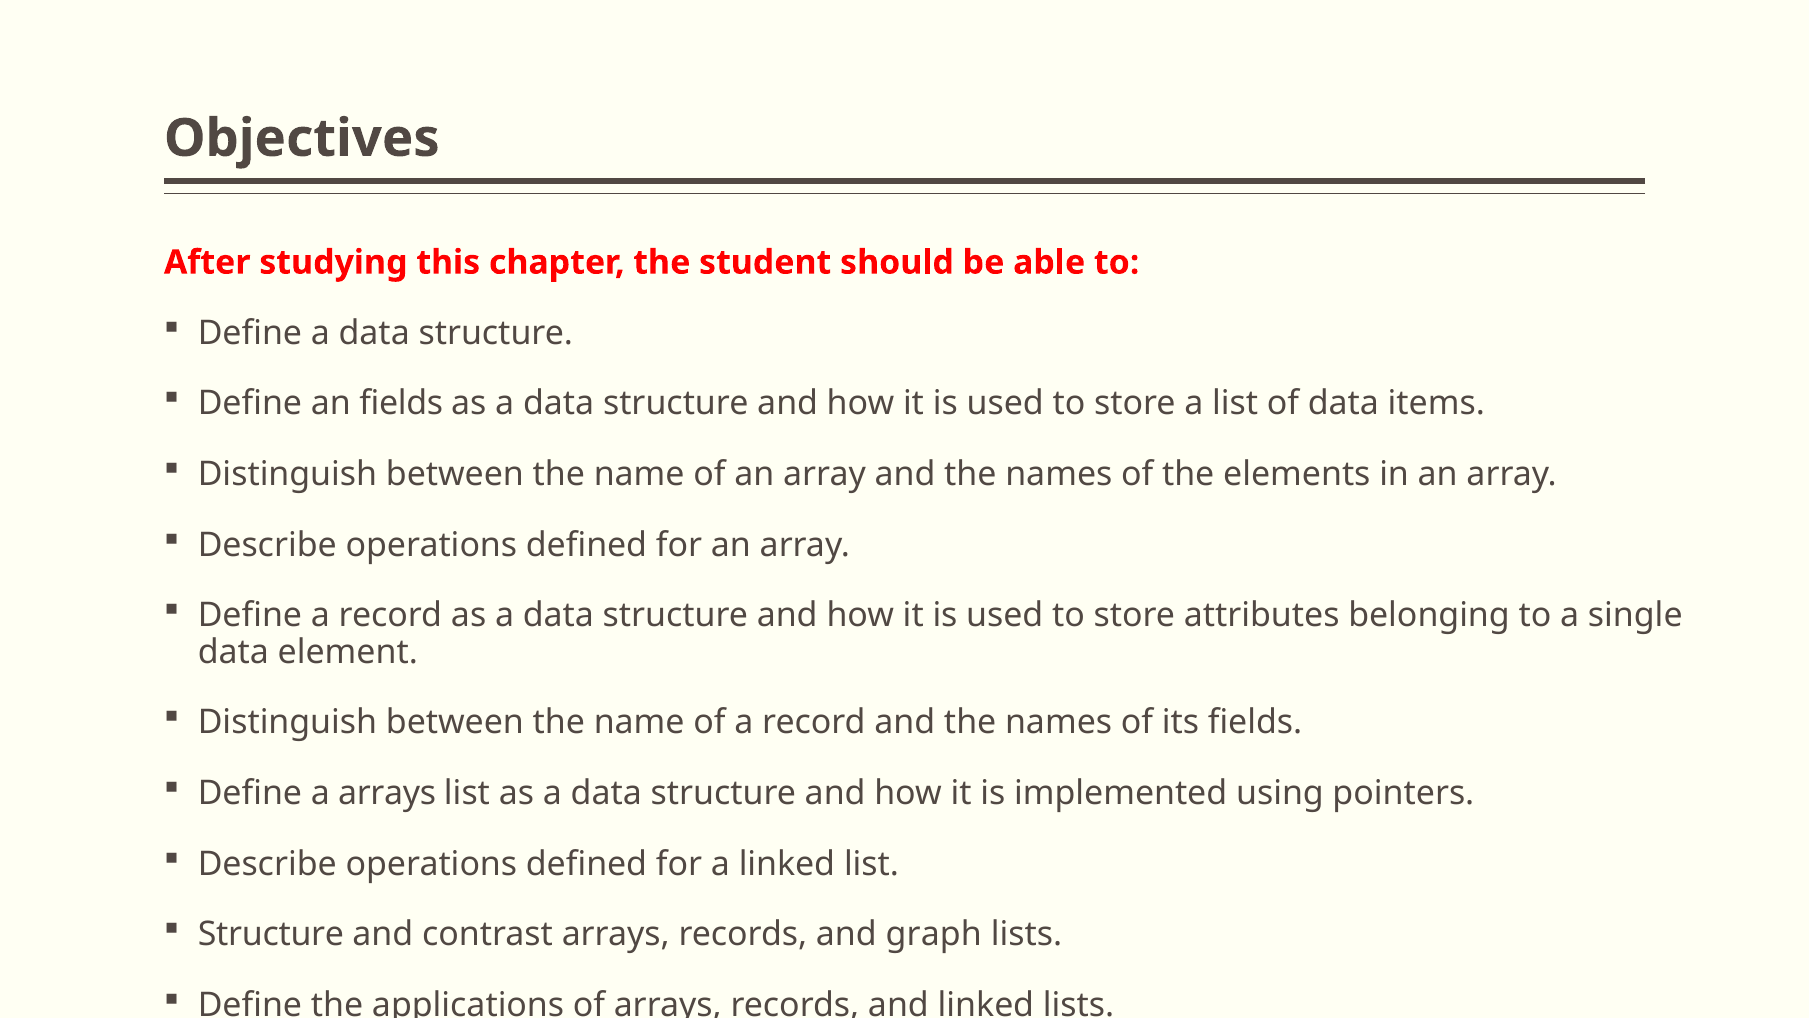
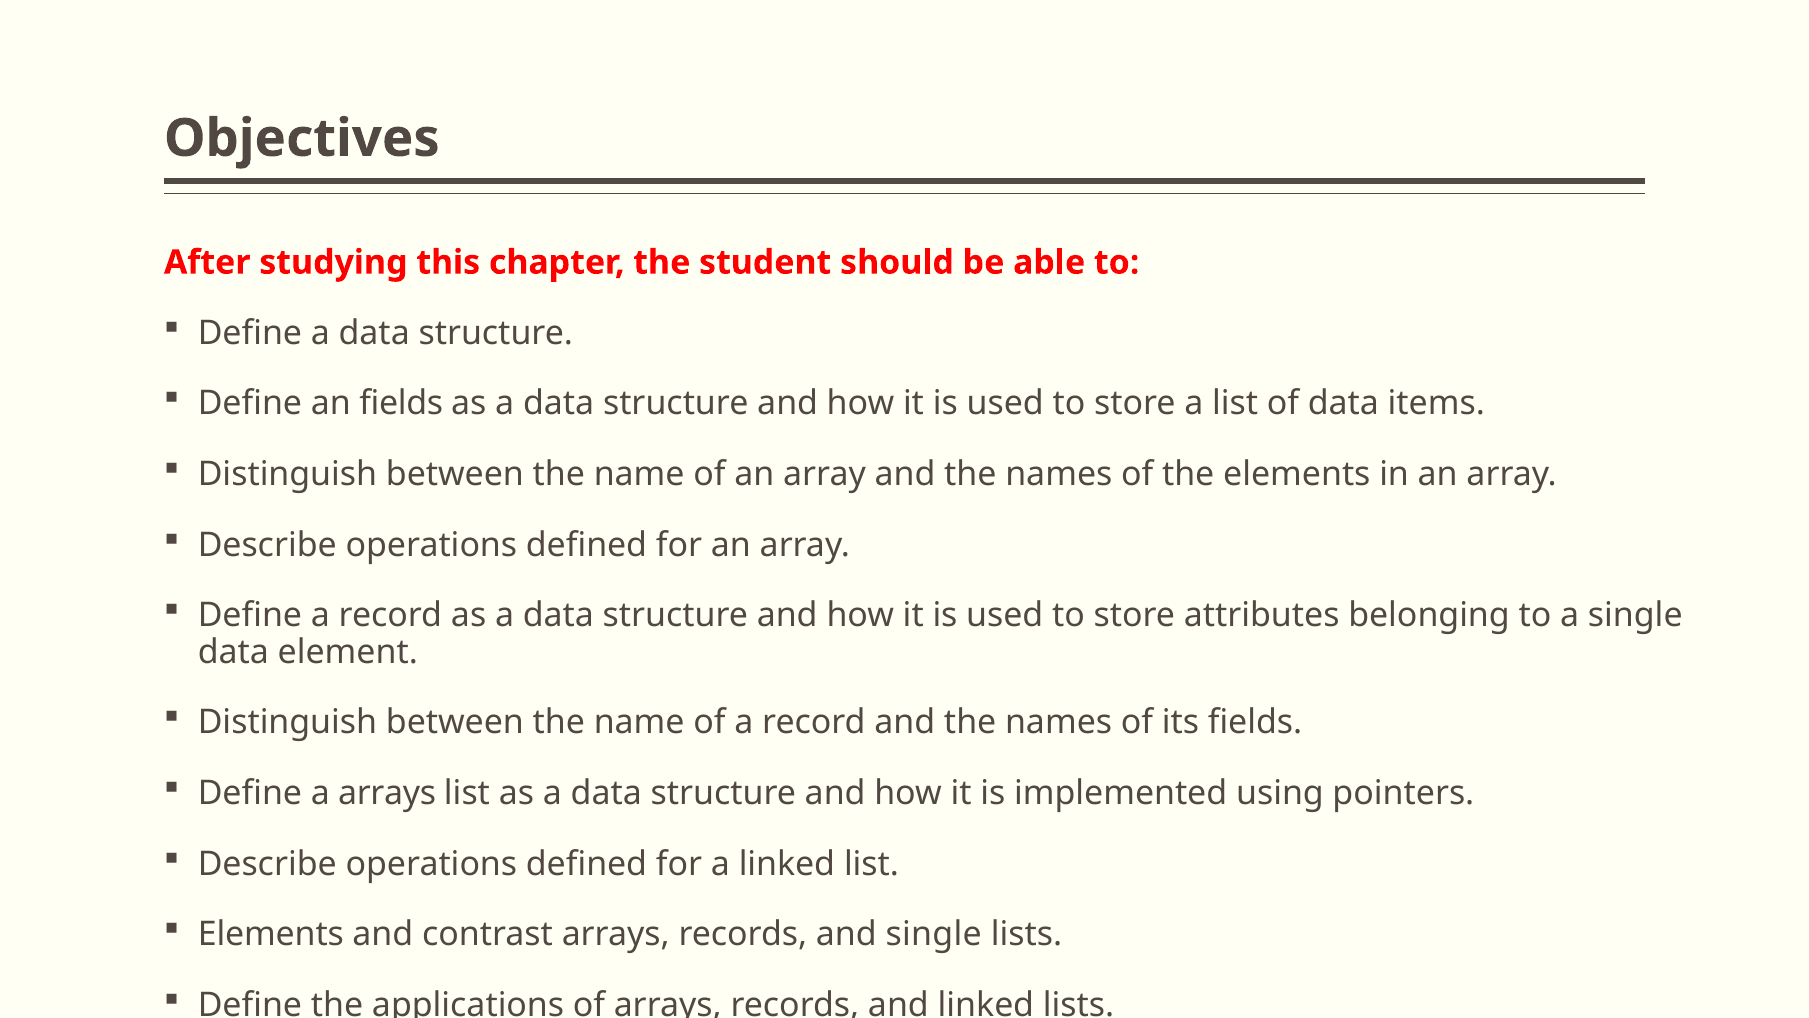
Structure: Structure -> Elements (271, 934)
and graph: graph -> single (934, 934)
